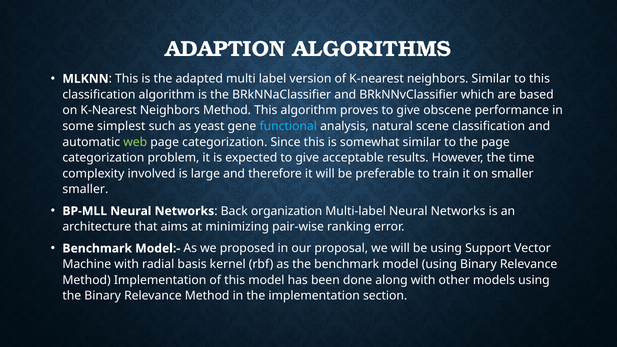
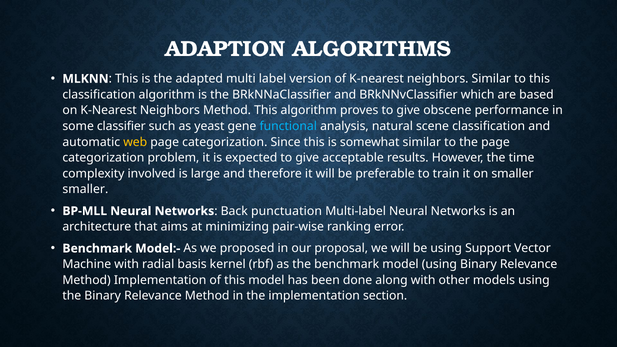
simplest: simplest -> classifier (121, 126)
web colour: light green -> yellow (135, 142)
organization: organization -> punctuation (287, 211)
